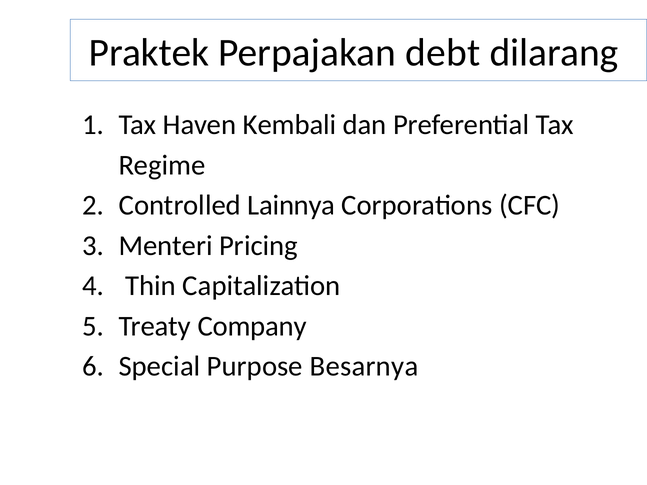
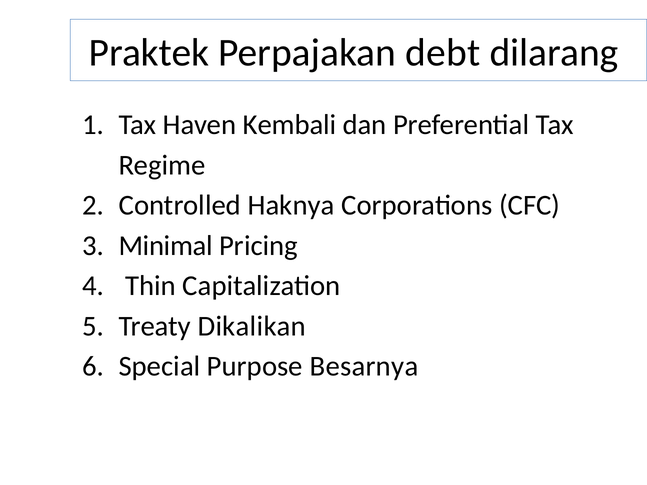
Lainnya: Lainnya -> Haknya (291, 205)
Menteri: Menteri -> Minimal (166, 246)
Company: Company -> Dikalikan (252, 326)
